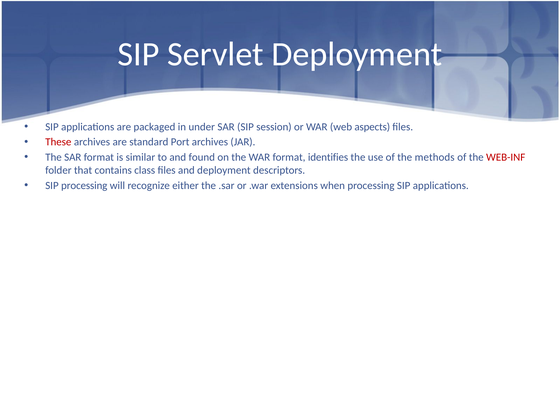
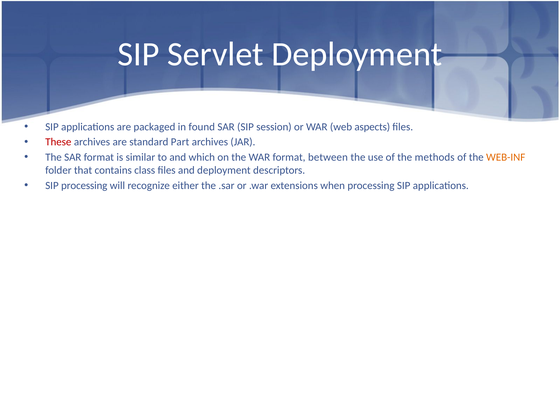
under: under -> found (202, 127)
Port: Port -> Part (180, 142)
found: found -> which (202, 157)
identifies: identifies -> between (328, 157)
WEB-INF colour: red -> orange (506, 157)
